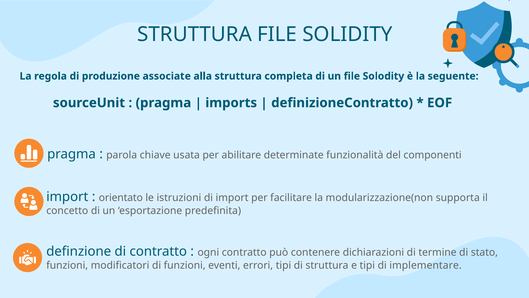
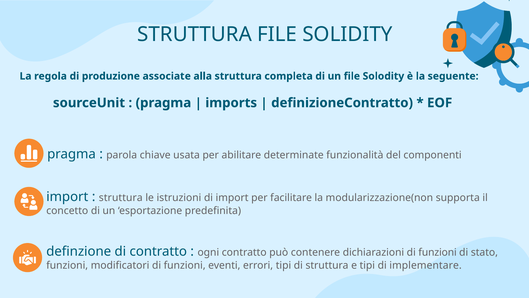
orientato: orientato -> struttura (121, 197)
dichiarazioni di termine: termine -> funzioni (438, 252)
